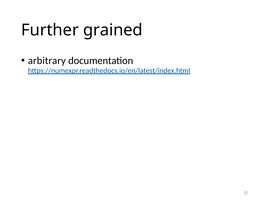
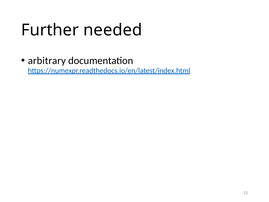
grained: grained -> needed (113, 30)
